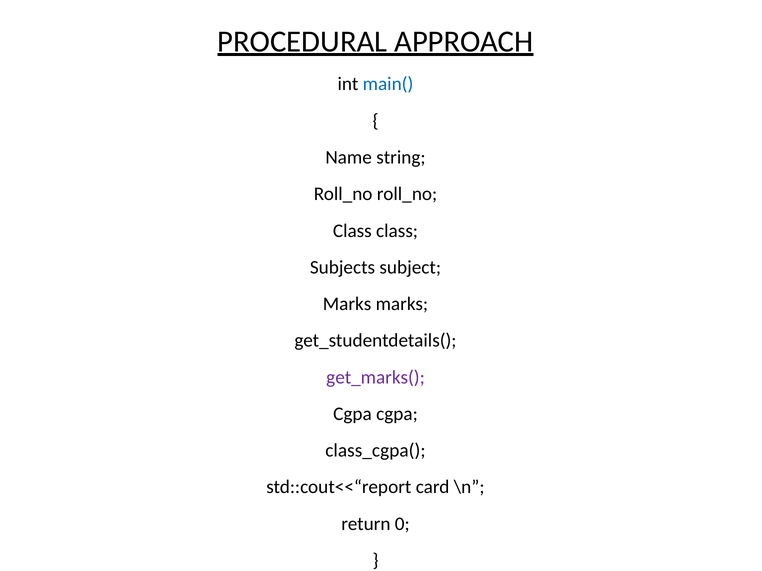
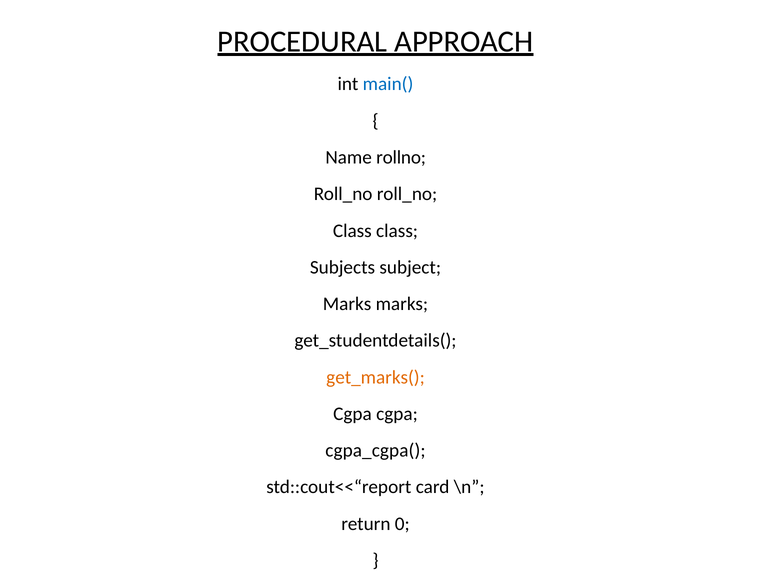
string: string -> rollno (401, 158)
get_marks( colour: purple -> orange (376, 377)
class_cgpa(: class_cgpa( -> cgpa_cgpa( (375, 451)
